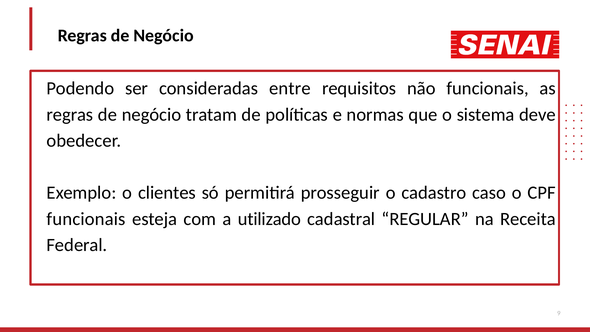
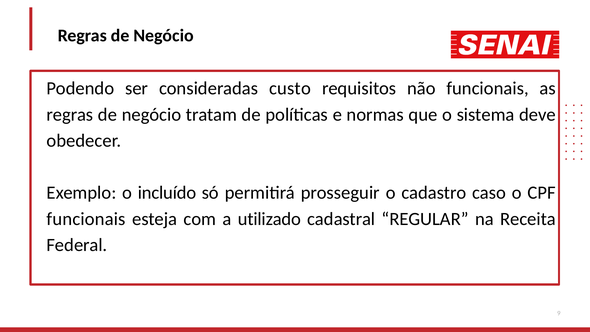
entre: entre -> custo (290, 88)
clientes: clientes -> incluído (167, 193)
